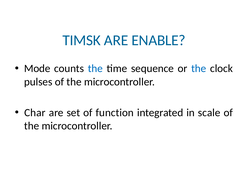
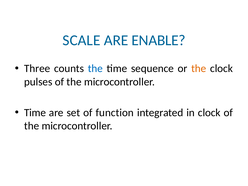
TIMSK: TIMSK -> SCALE (81, 40)
Mode: Mode -> Three (37, 69)
the colour: blue -> orange (199, 69)
Char: Char -> Time (35, 113)
in scale: scale -> clock (209, 113)
